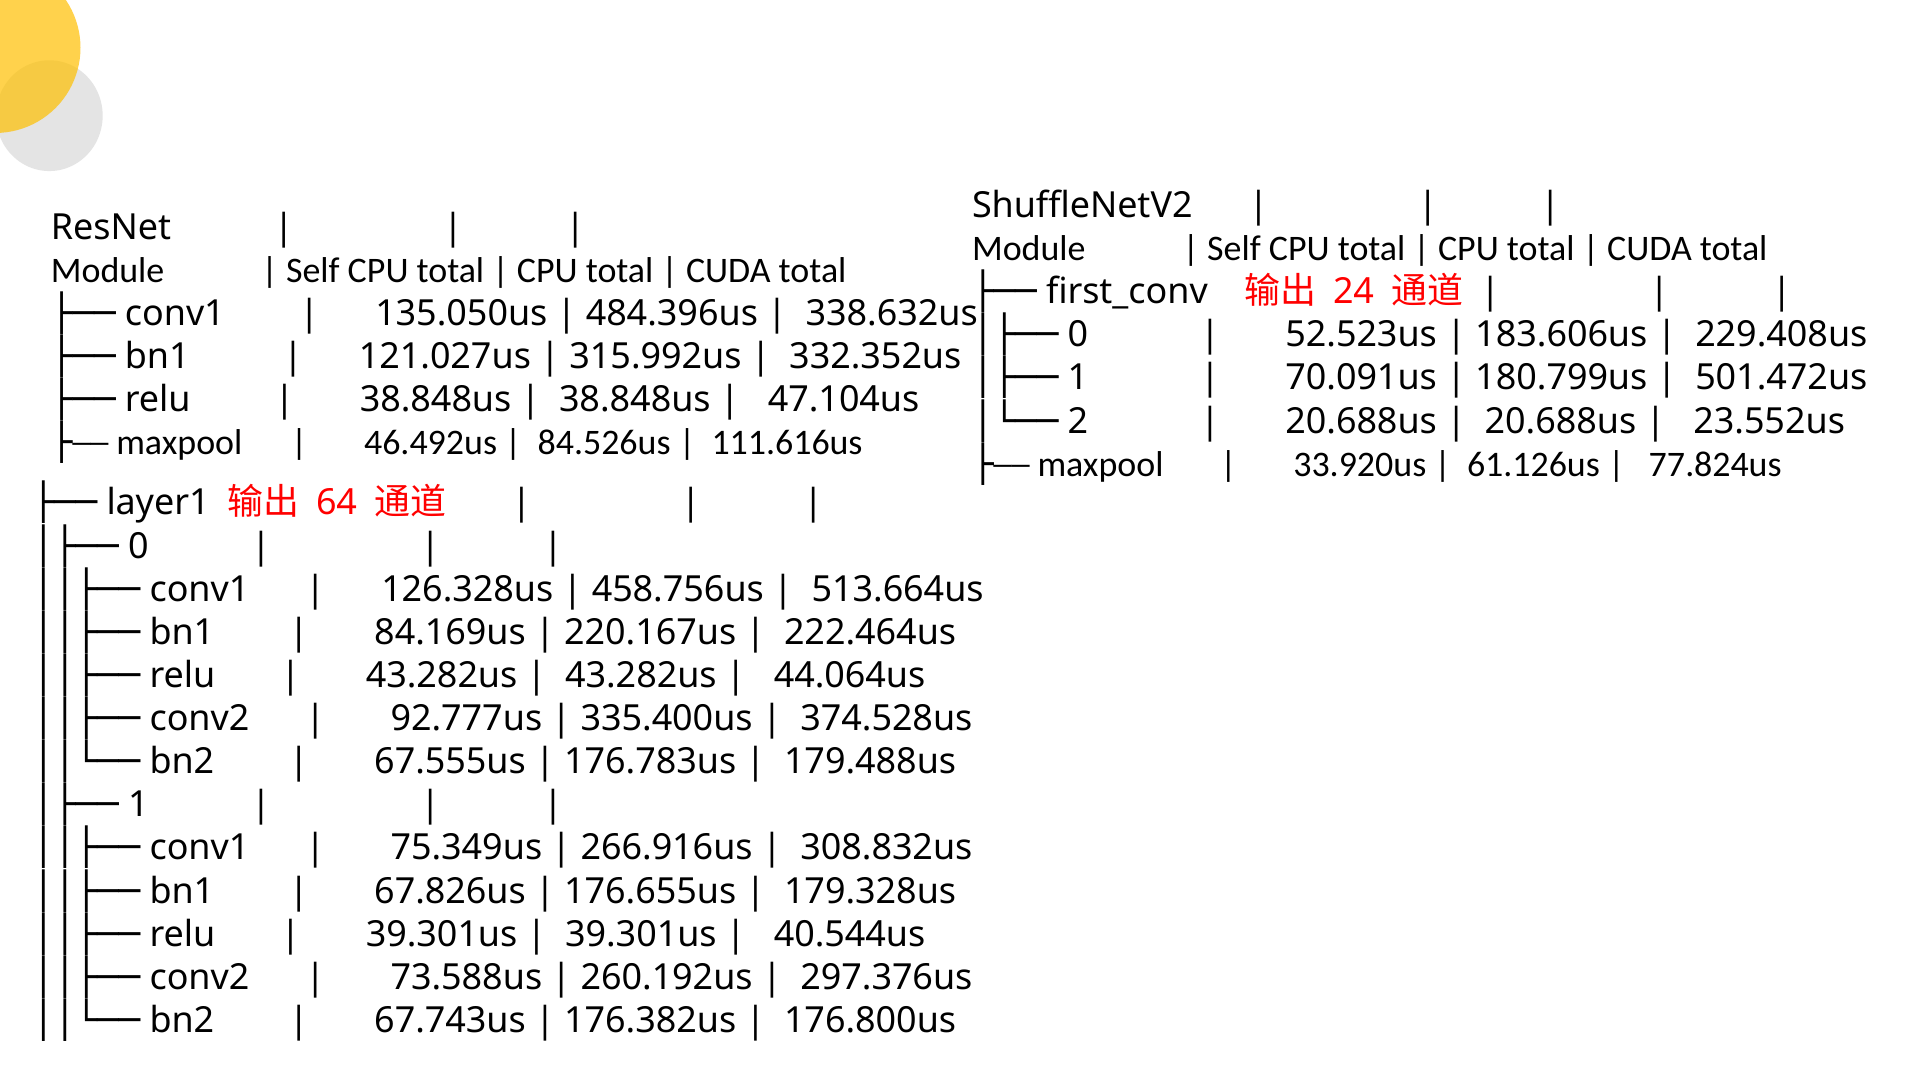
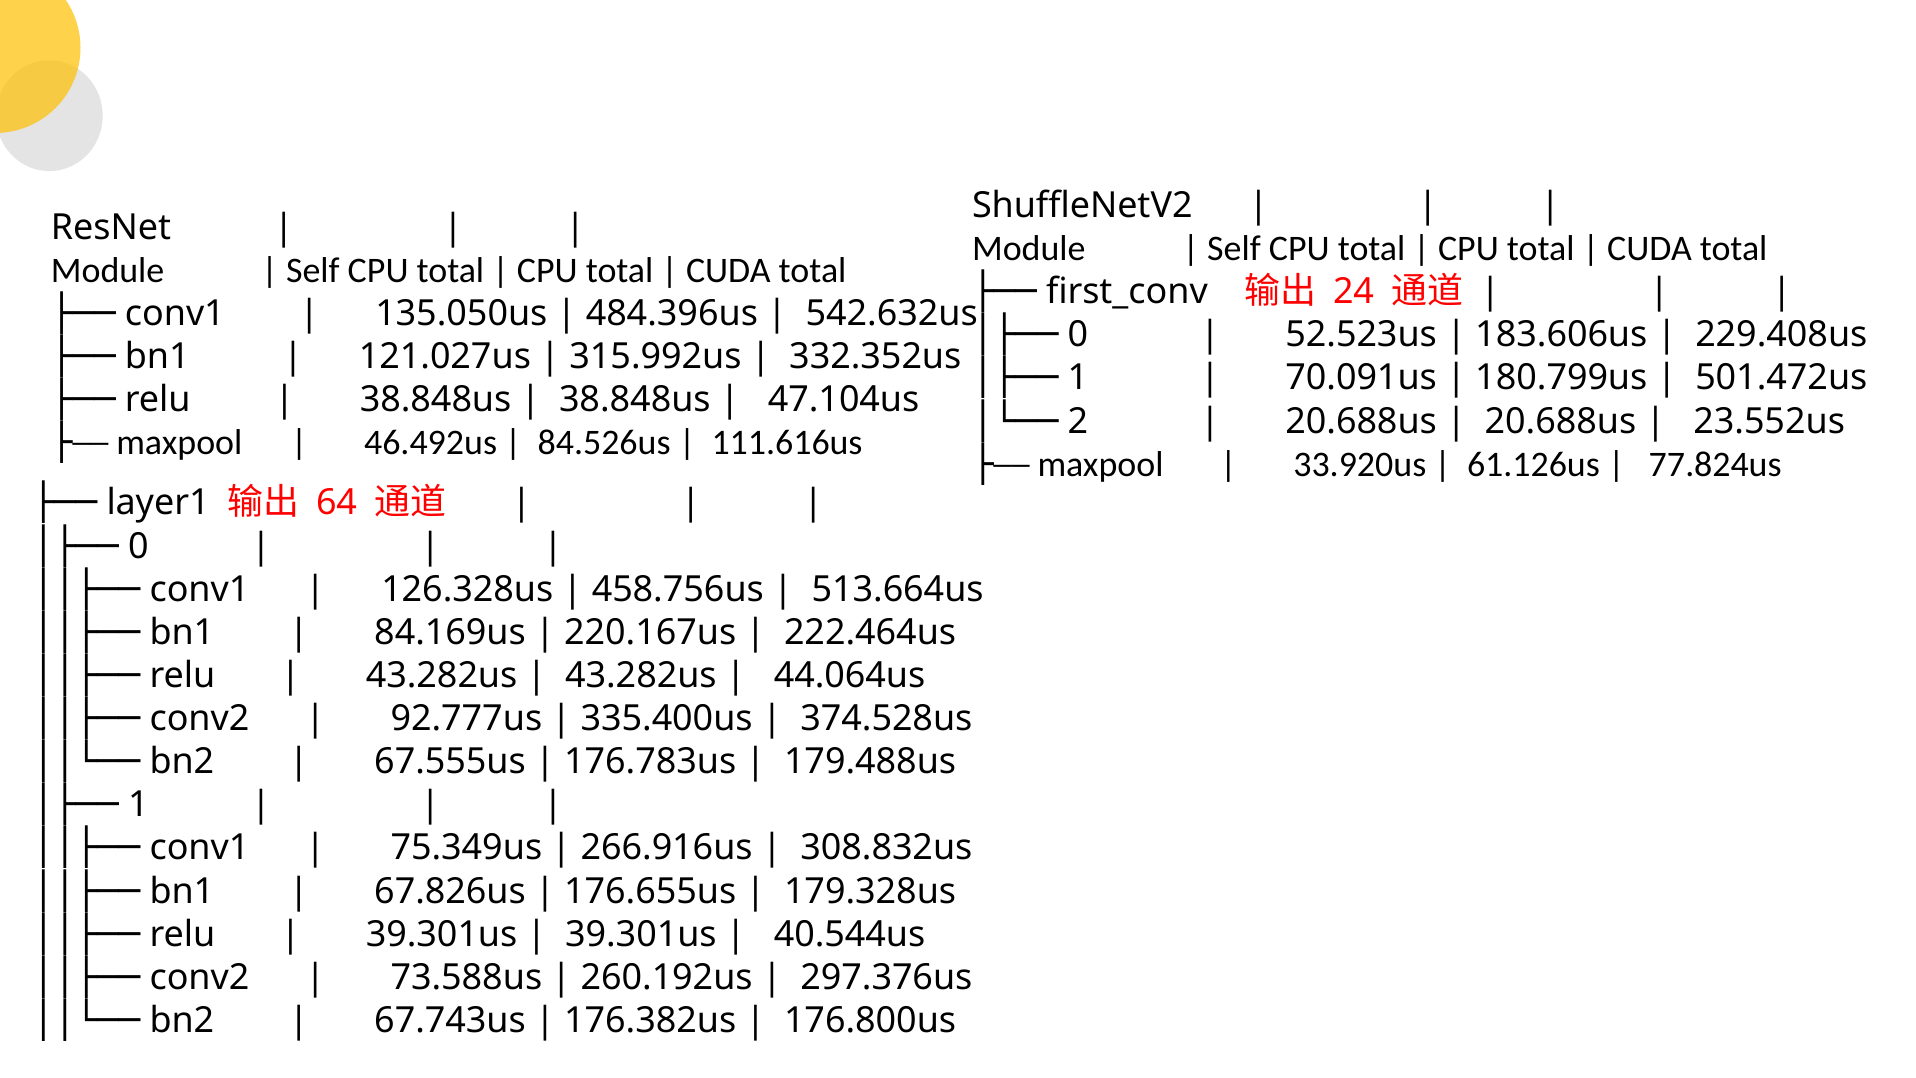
338.632us: 338.632us -> 542.632us (892, 314)
